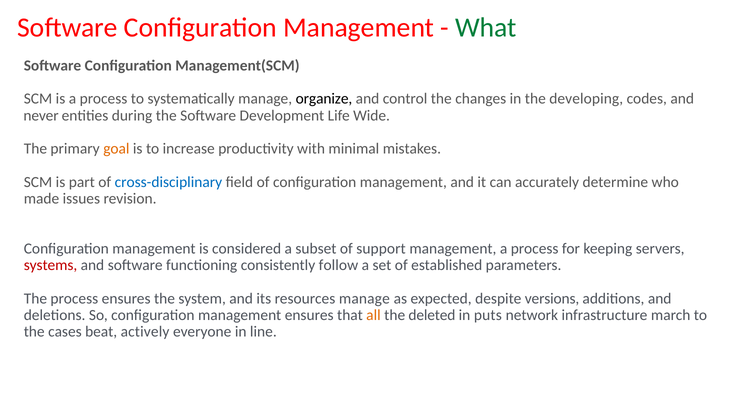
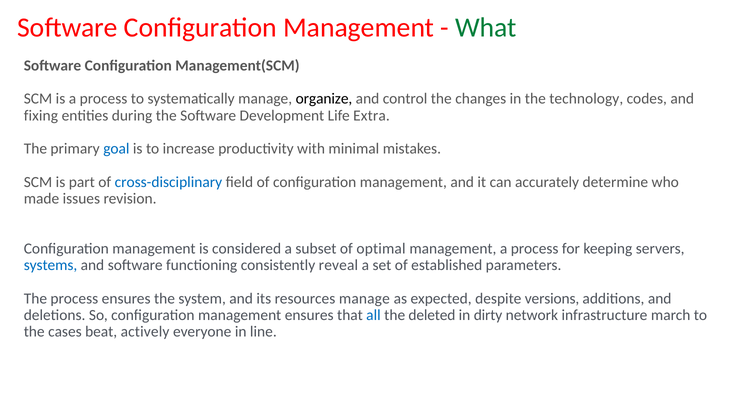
developing: developing -> technology (586, 99)
never: never -> fixing (41, 116)
Wide: Wide -> Extra (371, 116)
goal colour: orange -> blue (116, 149)
support: support -> optimal (381, 249)
systems colour: red -> blue (50, 265)
follow: follow -> reveal (338, 265)
all colour: orange -> blue (373, 315)
puts: puts -> dirty (488, 315)
